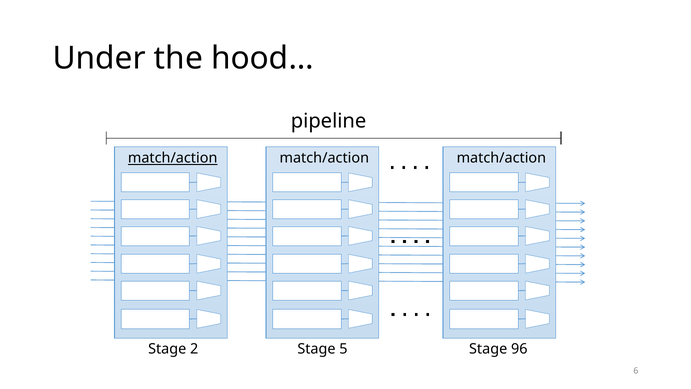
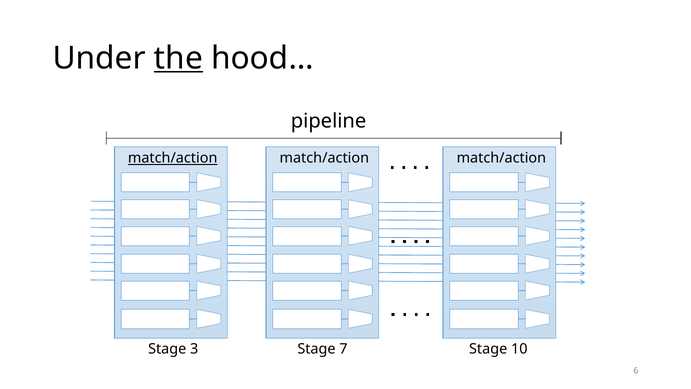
the underline: none -> present (178, 58)
2: 2 -> 3 (194, 349)
5: 5 -> 7 (343, 349)
96: 96 -> 10 (519, 349)
